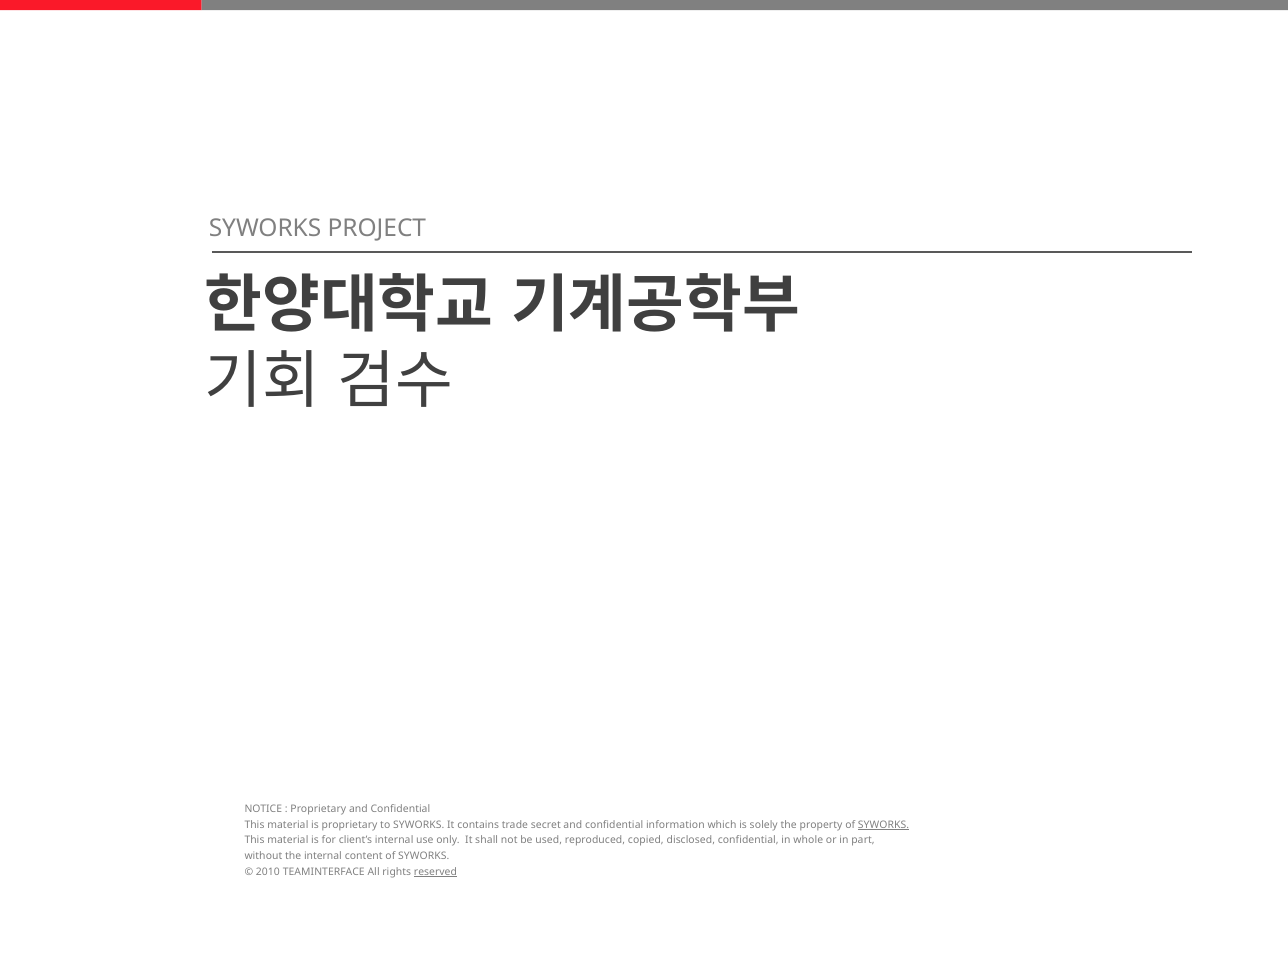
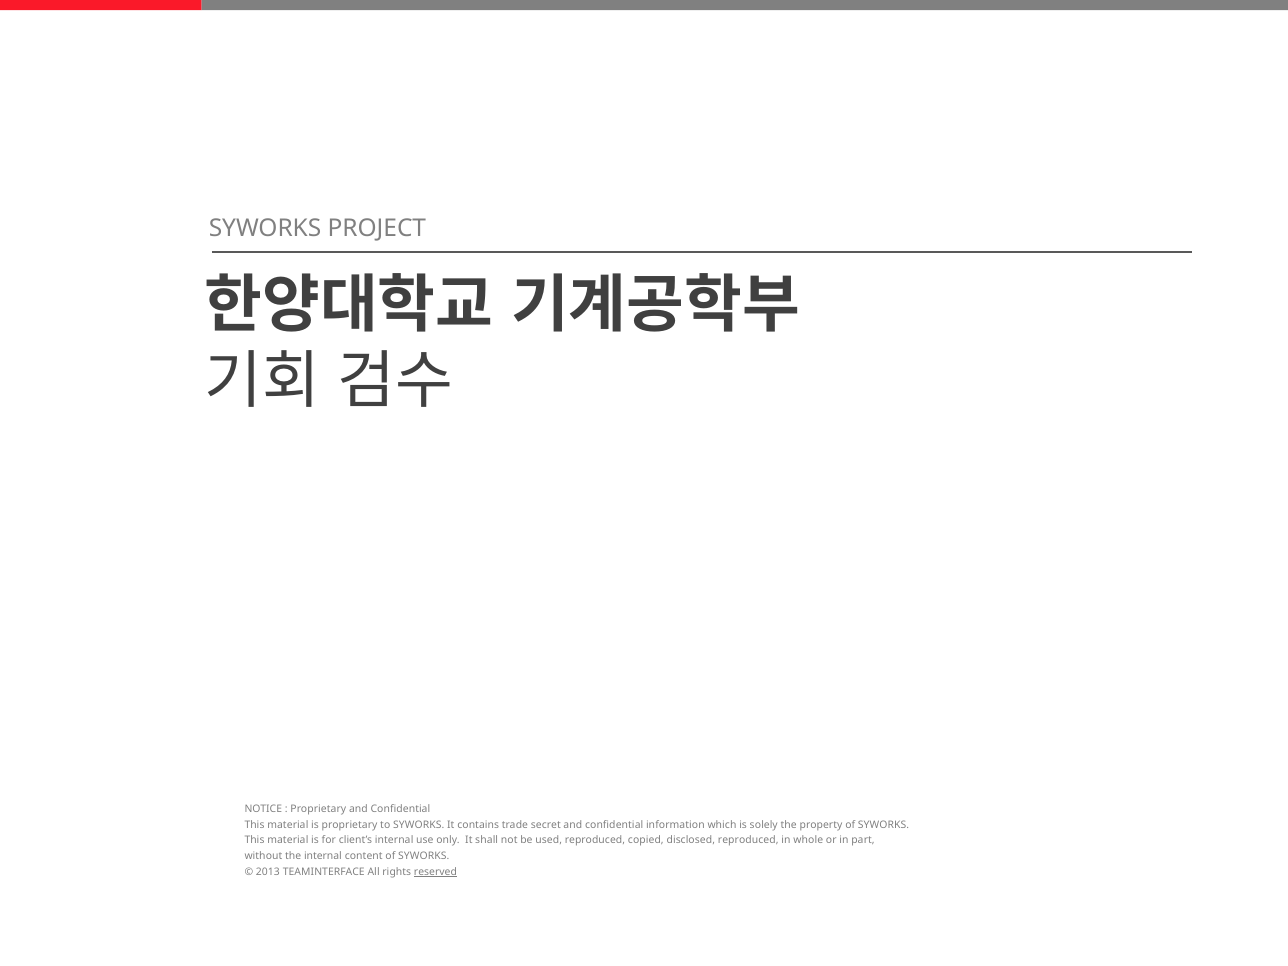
SYWORKS underline: present -> none (884, 825)
disclosed confidential: confidential -> reproduced (748, 841)
2010: 2010 -> 2013 (268, 872)
